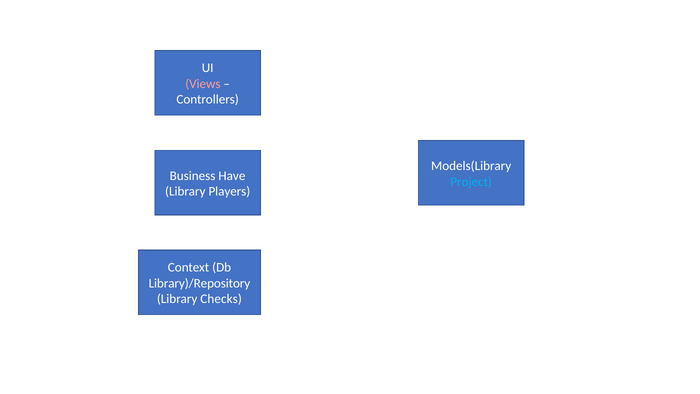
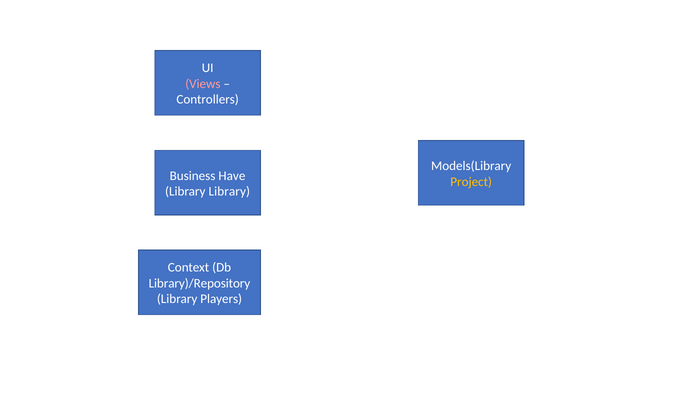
Project colour: light blue -> yellow (471, 182)
Library Players: Players -> Library (229, 191)
Checks: Checks -> Players (221, 299)
